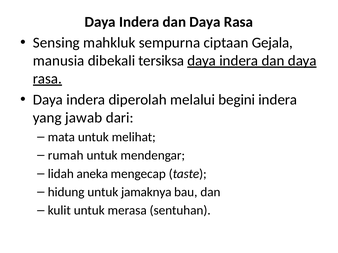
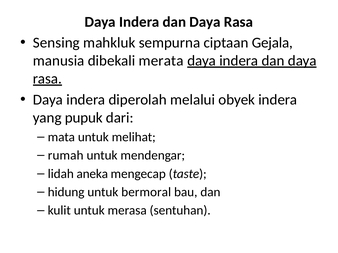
tersiksa: tersiksa -> merata (161, 61)
begini: begini -> obyek (237, 100)
jawab: jawab -> pupuk (84, 118)
jamaknya: jamaknya -> bermoral (146, 192)
